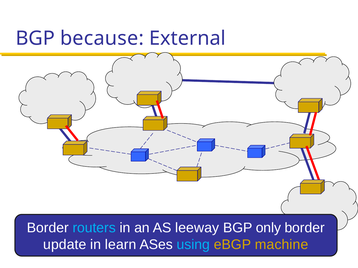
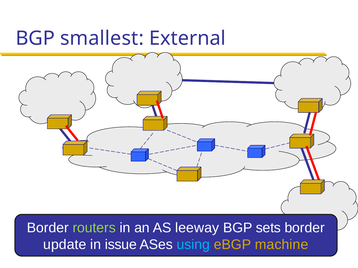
because: because -> smallest (102, 38)
routers colour: light blue -> light green (94, 228)
only: only -> sets (268, 228)
learn: learn -> issue (121, 245)
